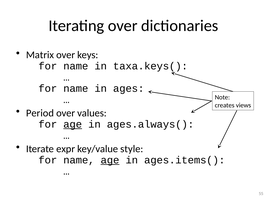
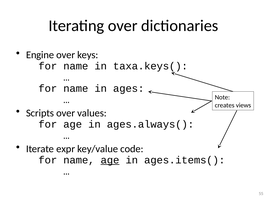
Matrix: Matrix -> Engine (40, 55)
Period: Period -> Scripts (40, 113)
age underline: present -> none (73, 124)
style: style -> code (132, 149)
